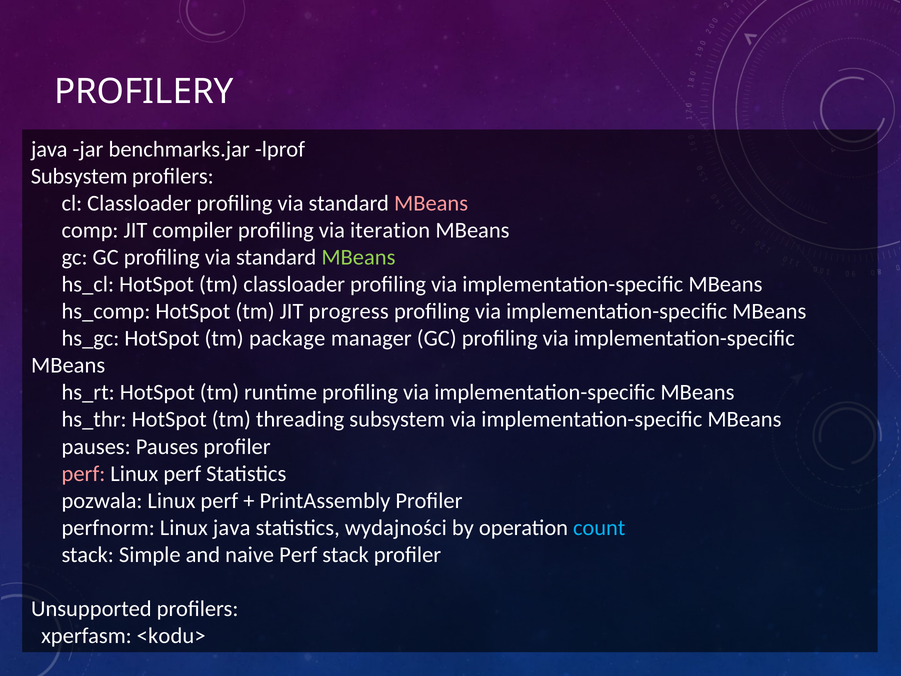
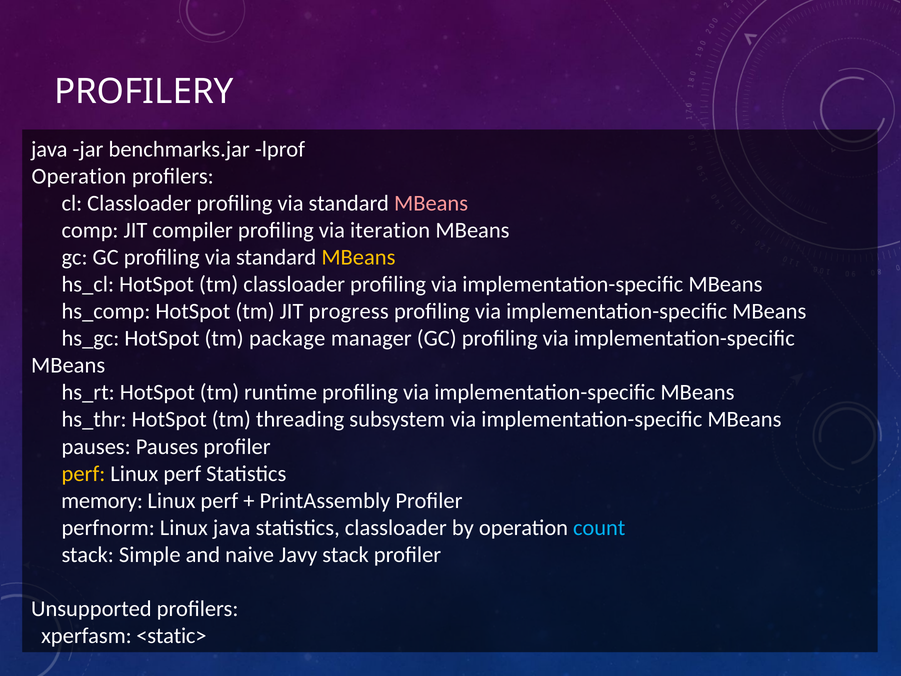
Subsystem: Subsystem -> Operation (79, 176)
MBeans colour: light green -> yellow (358, 257)
perf colour: pink -> yellow (83, 473)
pozwala: pozwala -> memory (102, 500)
statistics wydajności: wydajności -> classloader (396, 527)
naive Perf: Perf -> Javy (298, 555)
<kodu>: <kodu> -> <static> (171, 636)
